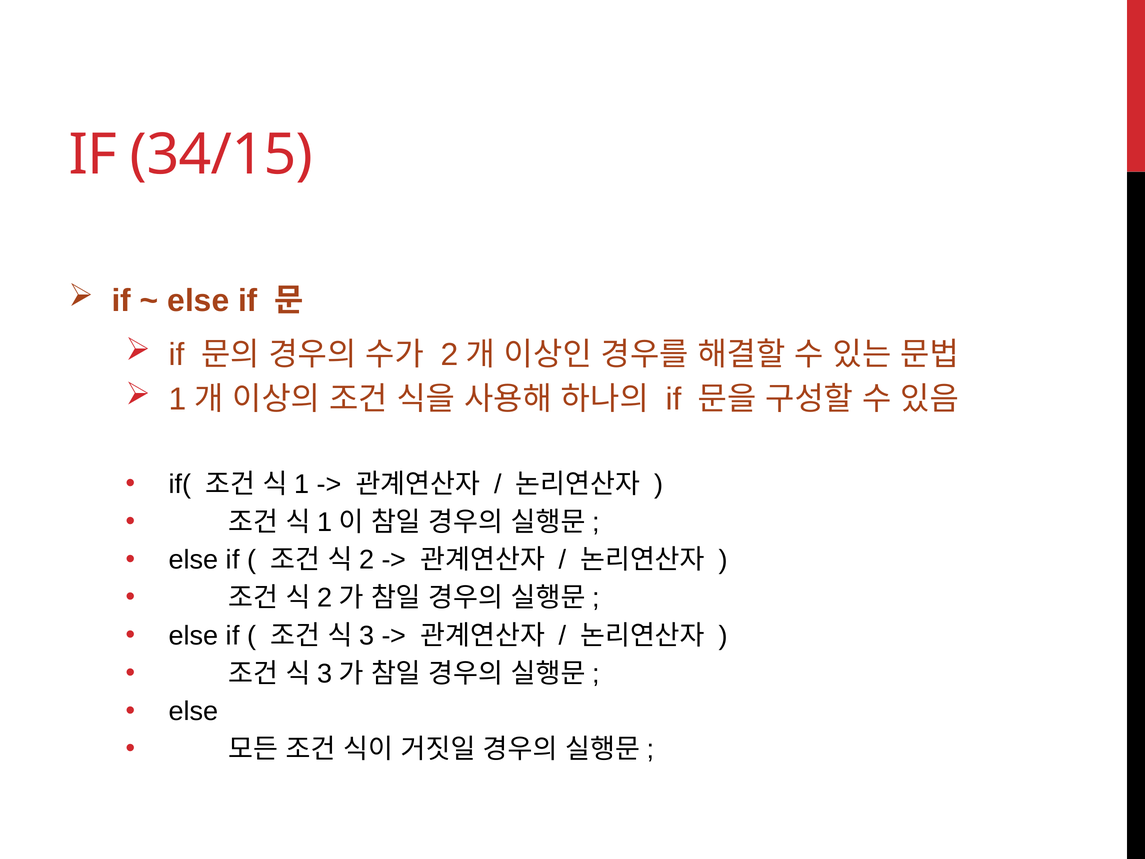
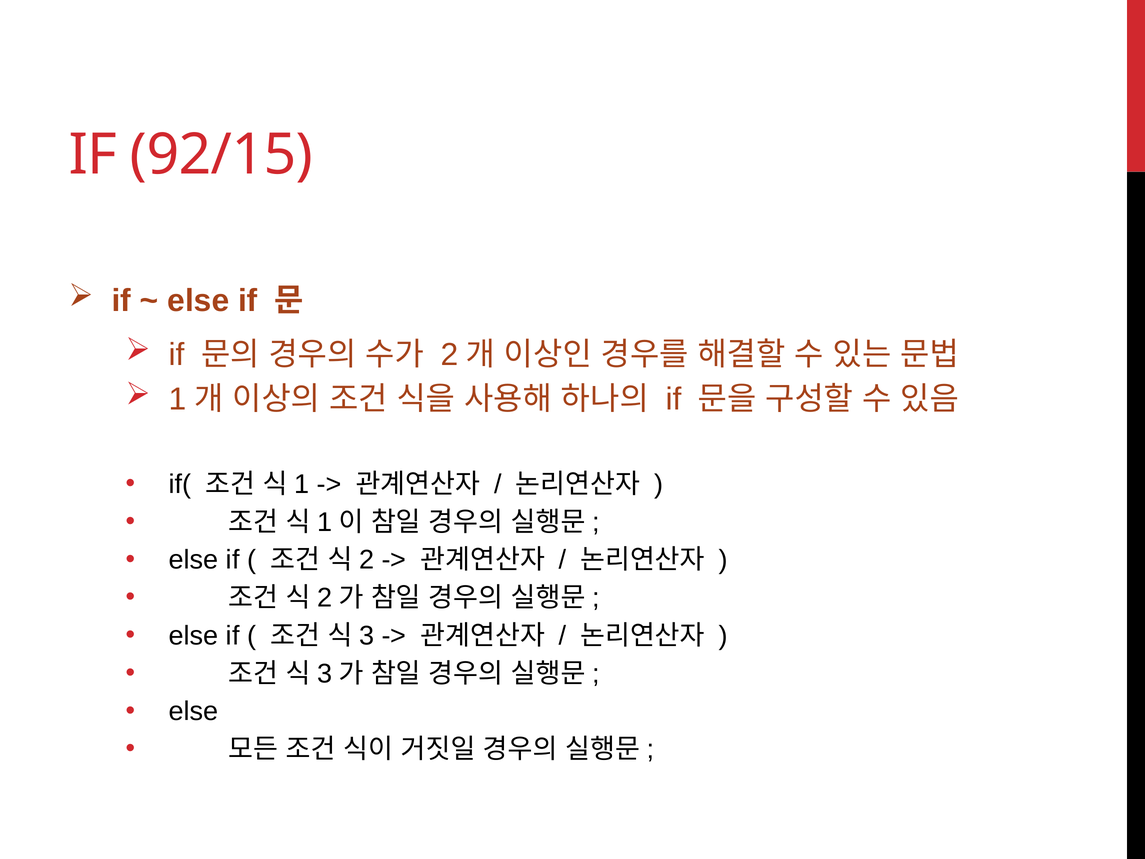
34/15: 34/15 -> 92/15 (222, 155)
